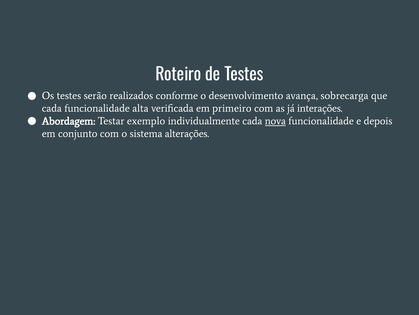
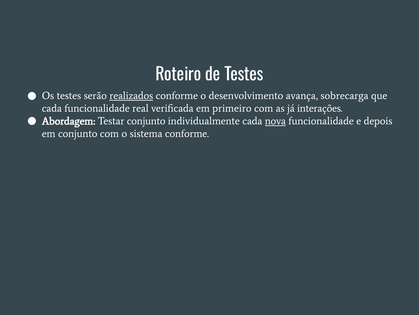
realizados underline: none -> present (131, 96)
alta: alta -> real (140, 108)
Testar exemplo: exemplo -> conjunto (146, 121)
sistema alterações: alterações -> conforme (187, 133)
